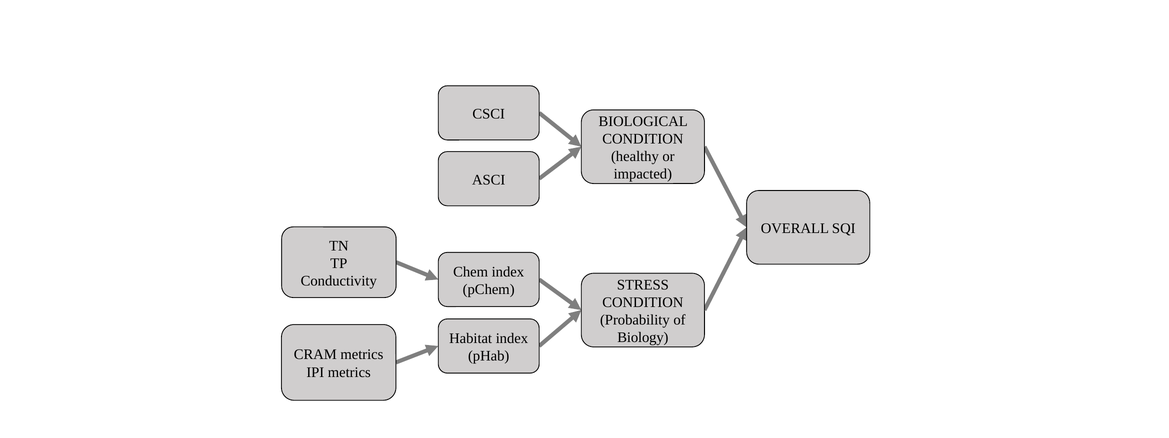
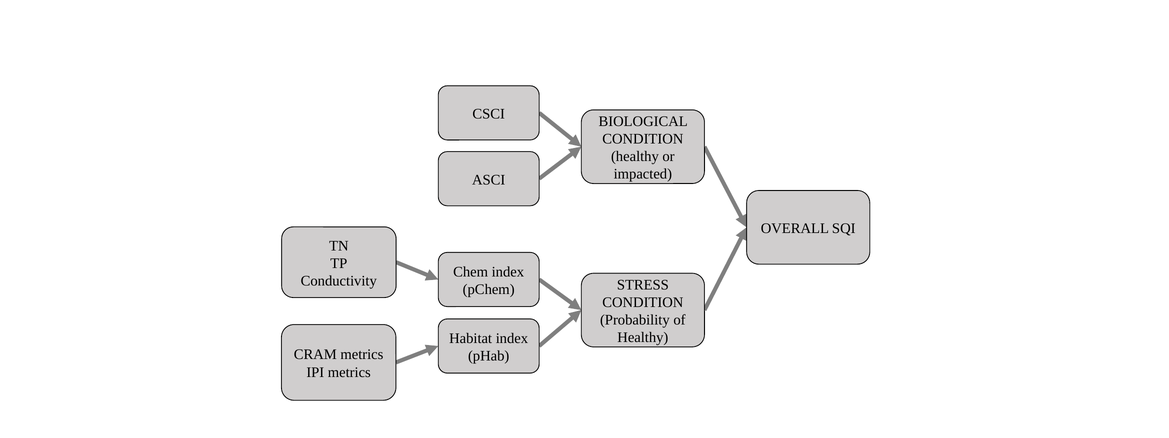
Biology: Biology -> Healthy (643, 338)
